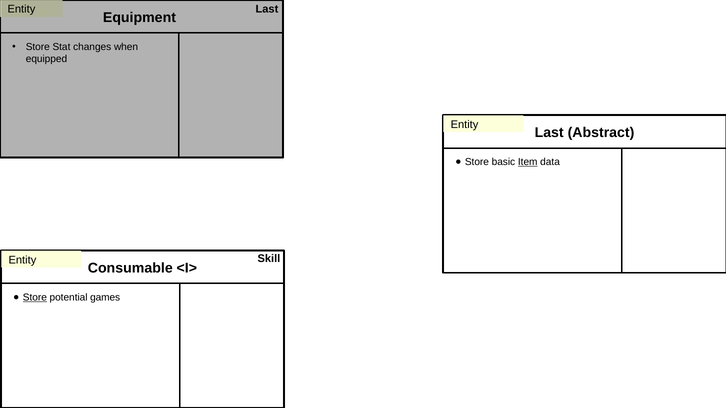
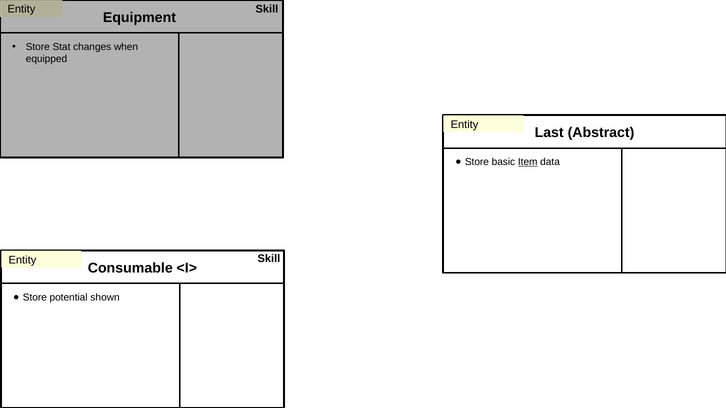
Last: Last -> Skill (267, 9)
Store underline: present -> none (35, 298)
games: games -> shown (105, 298)
